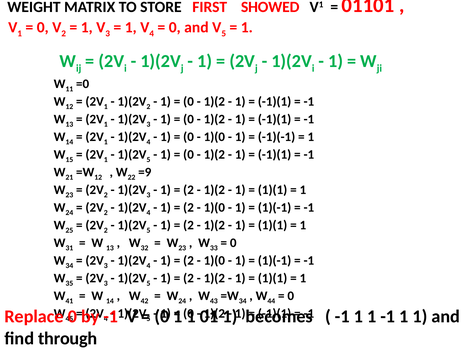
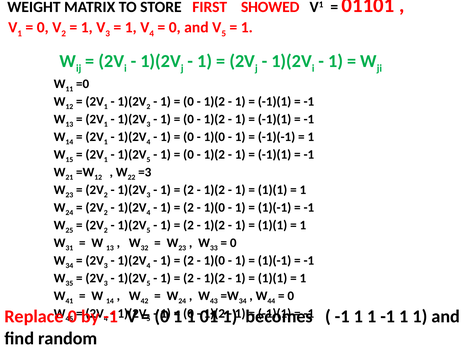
=9: =9 -> =3 (145, 172)
through: through -> random (68, 339)
